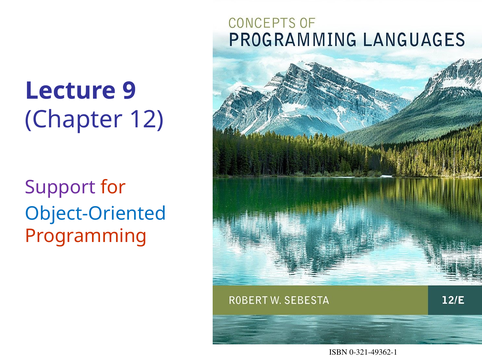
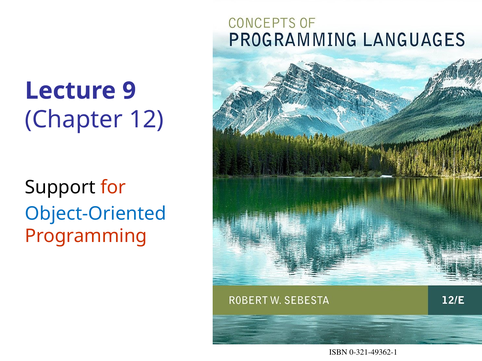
Support colour: purple -> black (60, 188)
